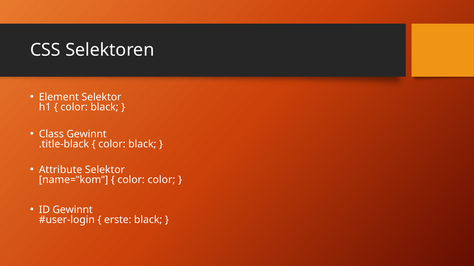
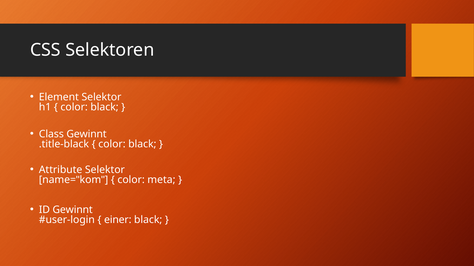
color color: color -> meta (161, 180)
erste: erste -> einer (118, 220)
